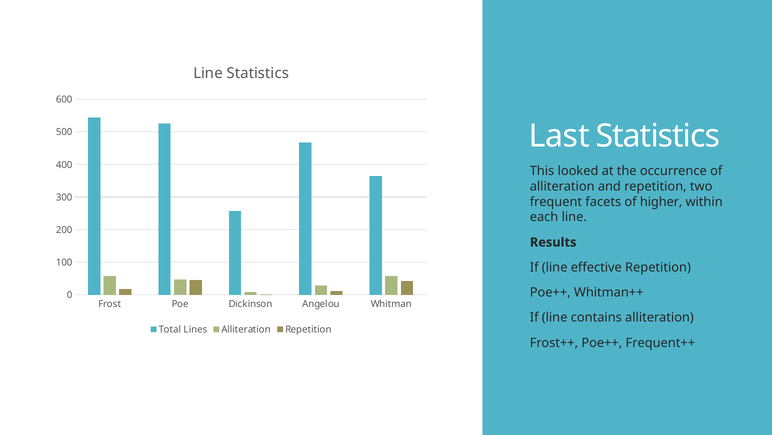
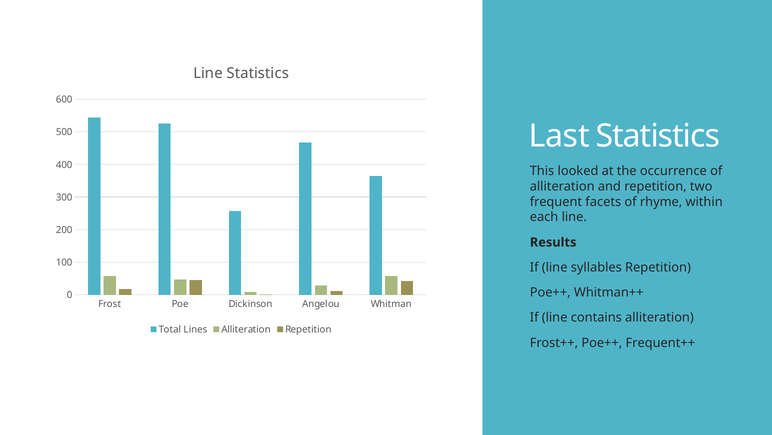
higher: higher -> rhyme (661, 201)
effective: effective -> syllables (596, 267)
